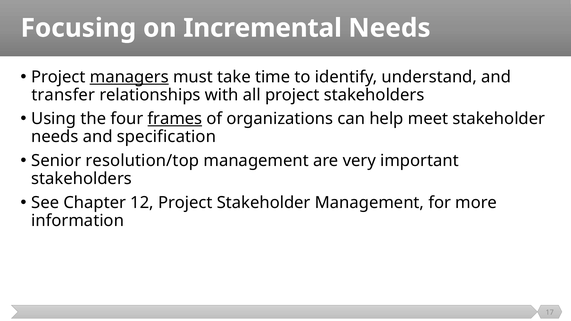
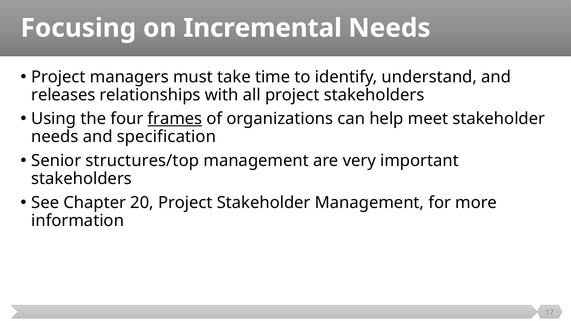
managers underline: present -> none (129, 77)
transfer: transfer -> releases (63, 95)
resolution/top: resolution/top -> structures/top (142, 161)
12: 12 -> 20 (142, 203)
